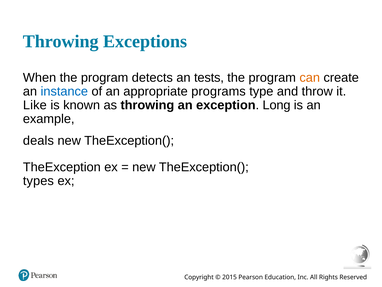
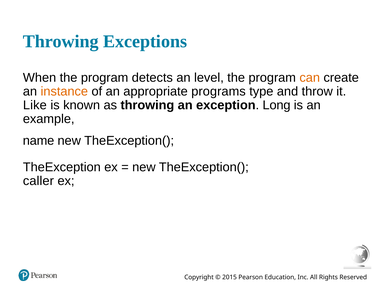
tests: tests -> level (209, 77)
instance colour: blue -> orange (64, 91)
deals: deals -> name (39, 140)
types: types -> caller (38, 181)
